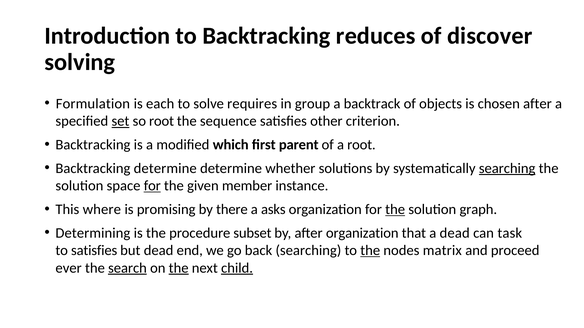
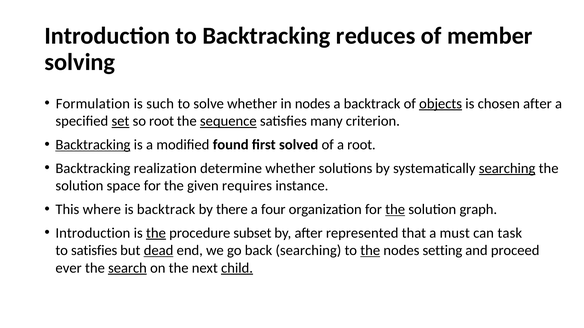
discover: discover -> member (490, 36)
each: each -> such (160, 104)
solve requires: requires -> whether (252, 104)
in group: group -> nodes (313, 104)
objects underline: none -> present (441, 104)
sequence underline: none -> present (228, 121)
other: other -> many (326, 121)
Backtracking underline: none -> present (93, 145)
which: which -> found (231, 145)
parent: parent -> solved (299, 145)
Backtracking determine: determine -> realization (165, 169)
for underline: present -> none (152, 186)
member: member -> requires (247, 186)
is promising: promising -> backtrack (166, 210)
asks: asks -> four (273, 210)
Determining: Determining -> Introduction (93, 233)
the underline: none -> present (156, 233)
after organization: organization -> represented (362, 233)
a dead: dead -> must (455, 233)
dead underline: none -> present (159, 251)
matrix: matrix -> setting (442, 251)
the underline: present -> none (179, 268)
